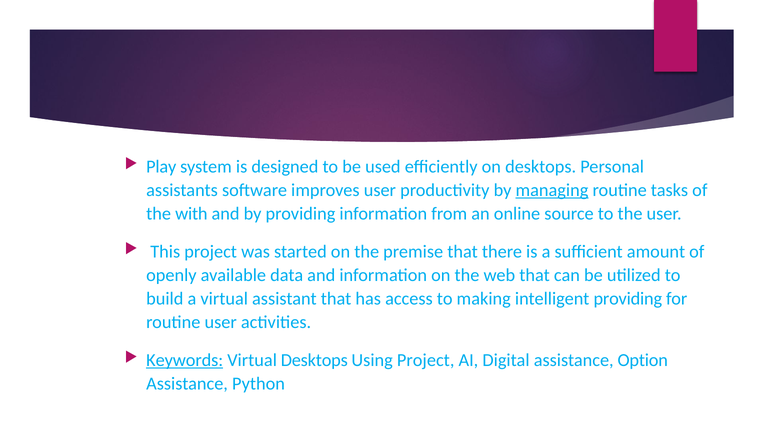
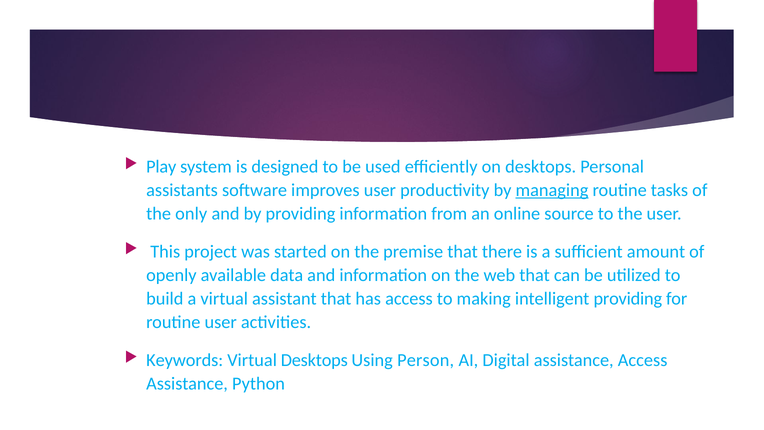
with: with -> only (191, 214)
Keywords underline: present -> none (185, 360)
Using Project: Project -> Person (426, 360)
assistance Option: Option -> Access (643, 360)
